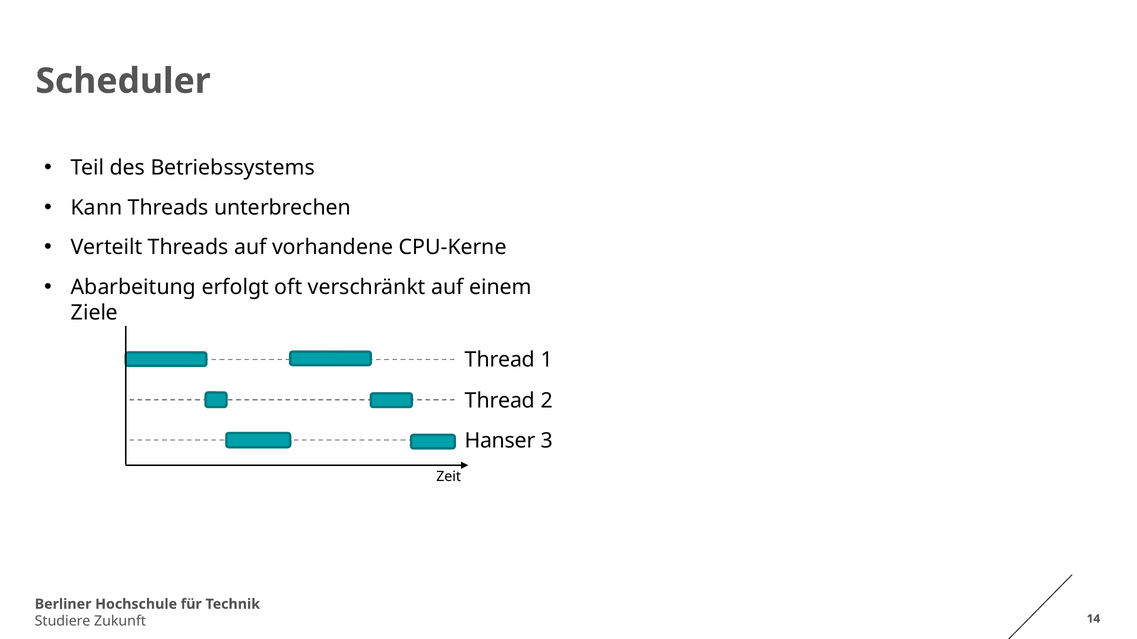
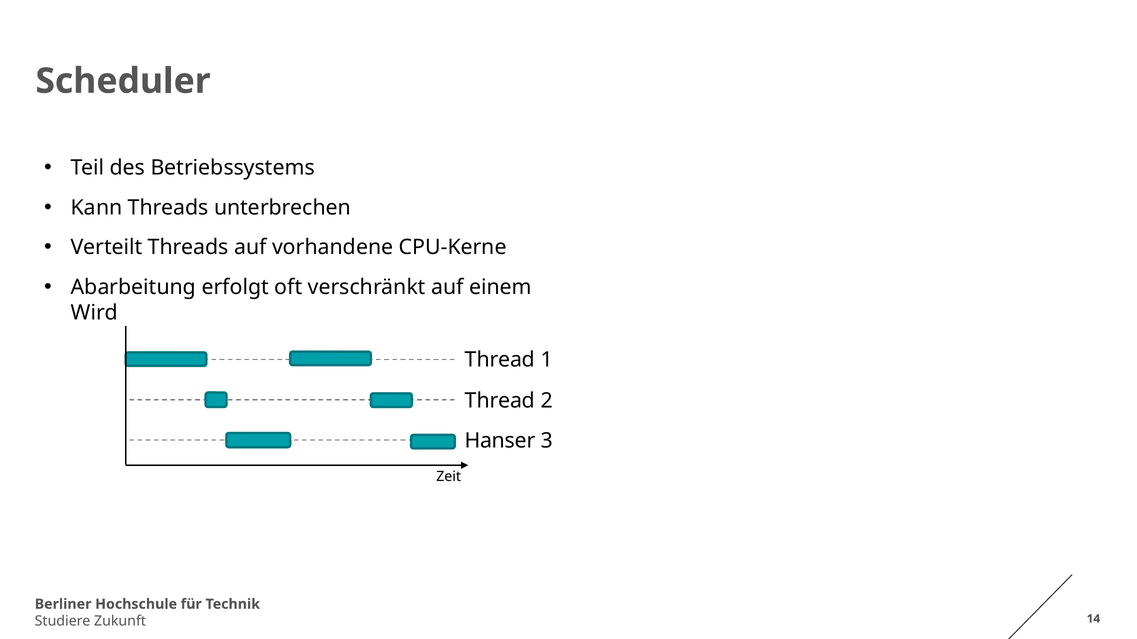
Ziele: Ziele -> Wird (94, 313)
